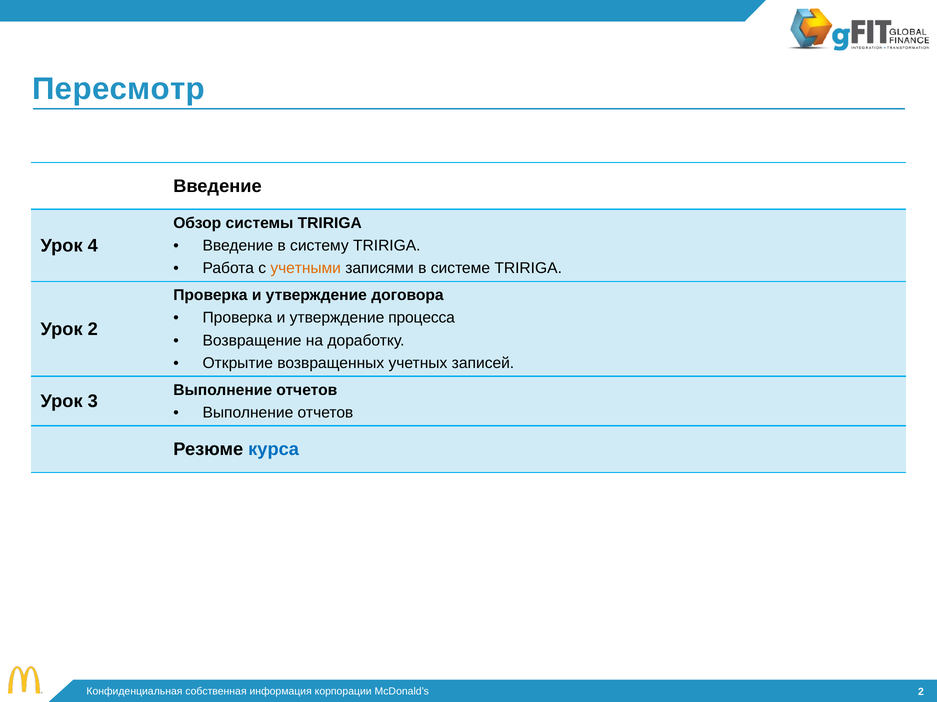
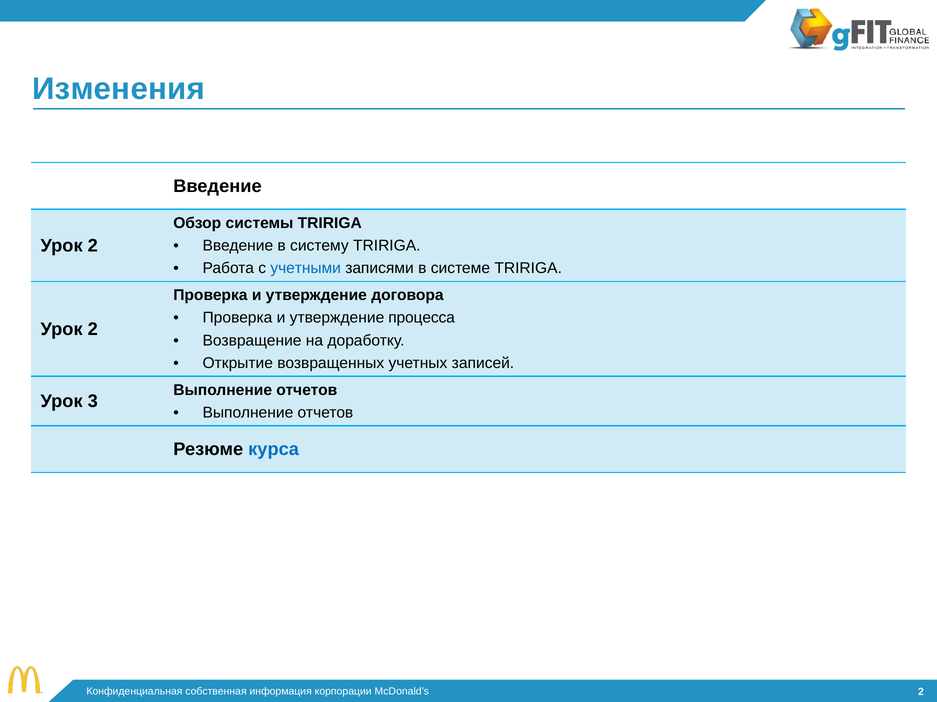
Пересмотр: Пересмотр -> Изменения (119, 89)
4: 4 -> 2 (93, 246)
учетными colour: orange -> blue (306, 269)
